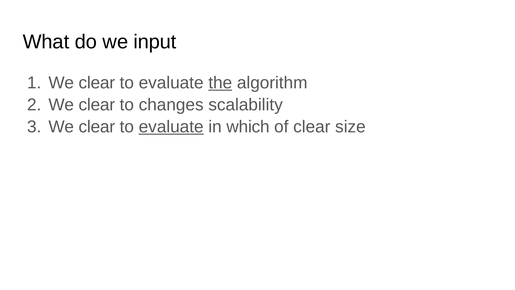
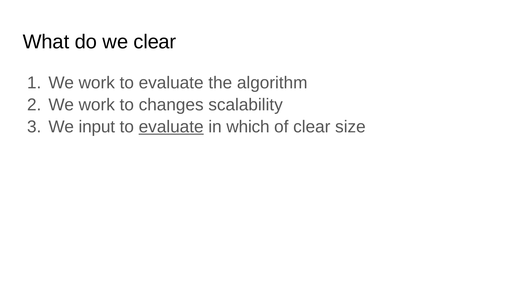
we input: input -> clear (155, 42)
clear: clear -> work (97, 83)
the underline: present -> none (220, 83)
clear: clear -> work (97, 105)
clear: clear -> input (97, 127)
